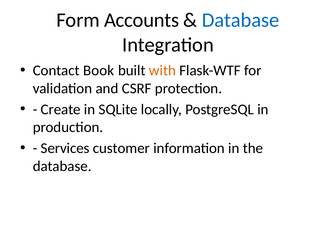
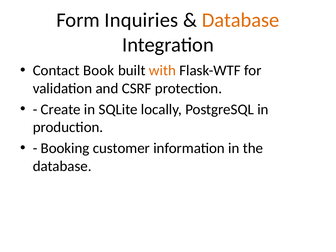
Accounts: Accounts -> Inquiries (141, 20)
Database colour: blue -> orange (241, 20)
Services: Services -> Booking (65, 148)
